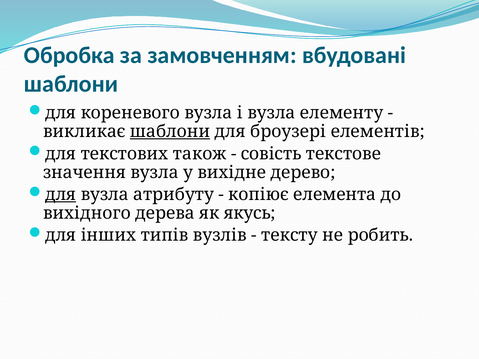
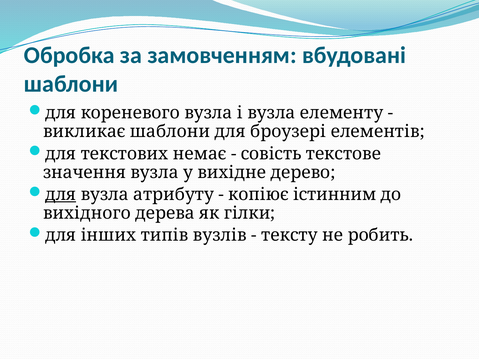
шаблони underline: present -> none (170, 132)
також: також -> немає (200, 154)
елемента: елемента -> істинним (335, 195)
якусь: якусь -> гілки (250, 213)
